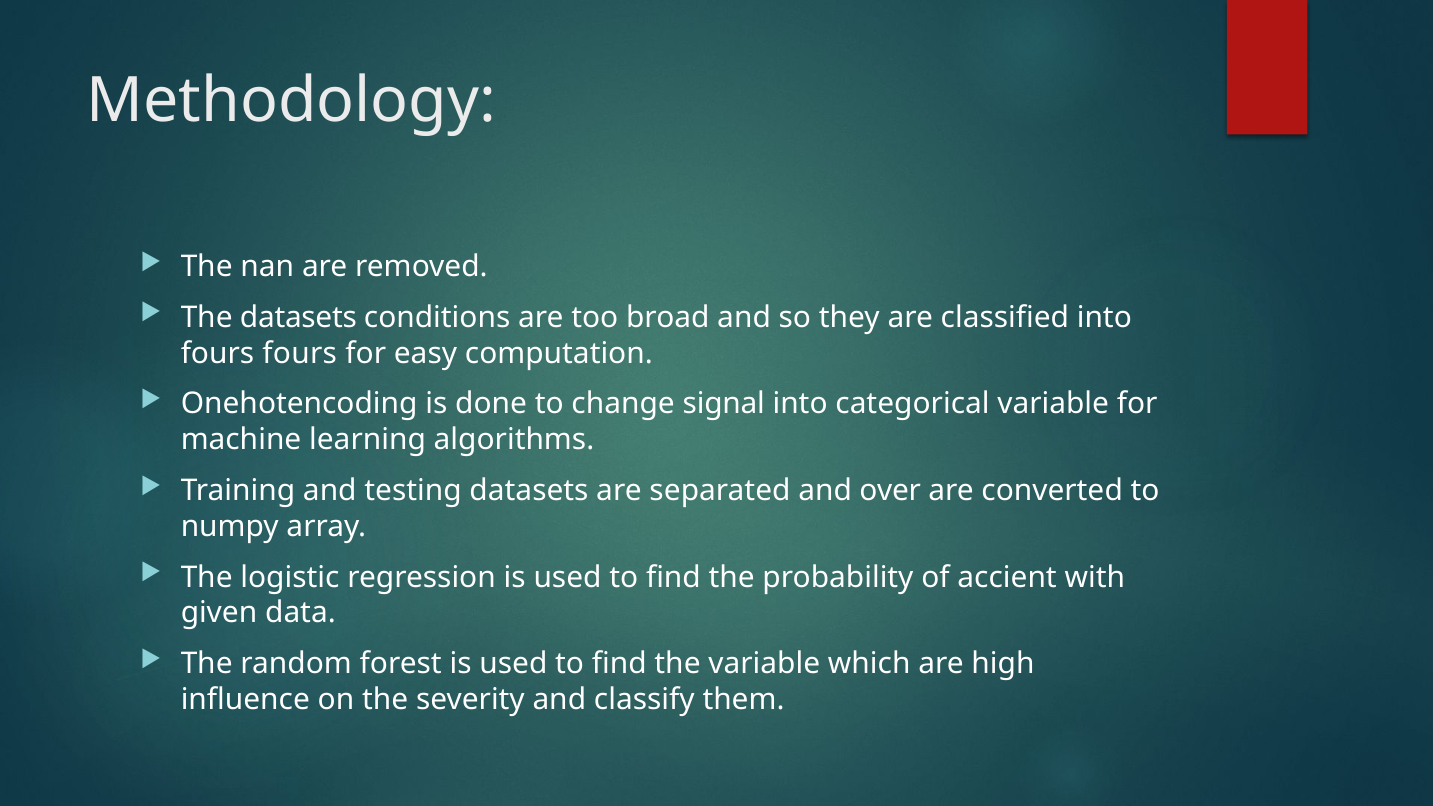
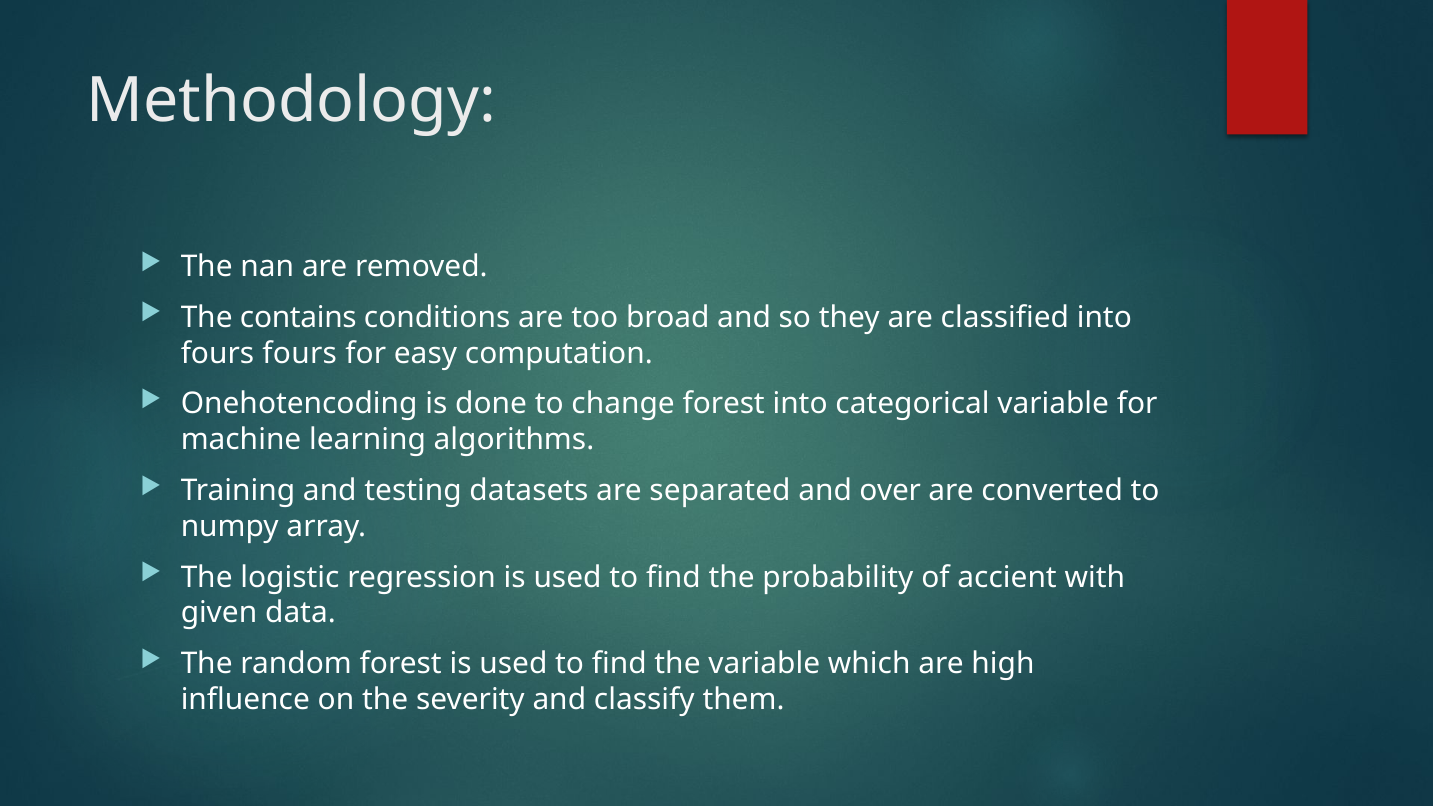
The datasets: datasets -> contains (298, 317)
change signal: signal -> forest (724, 404)
